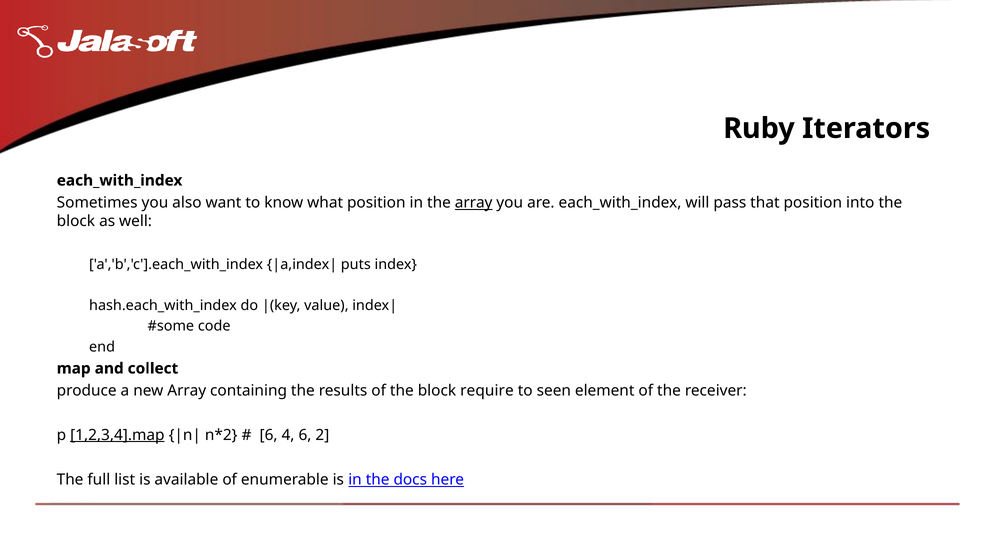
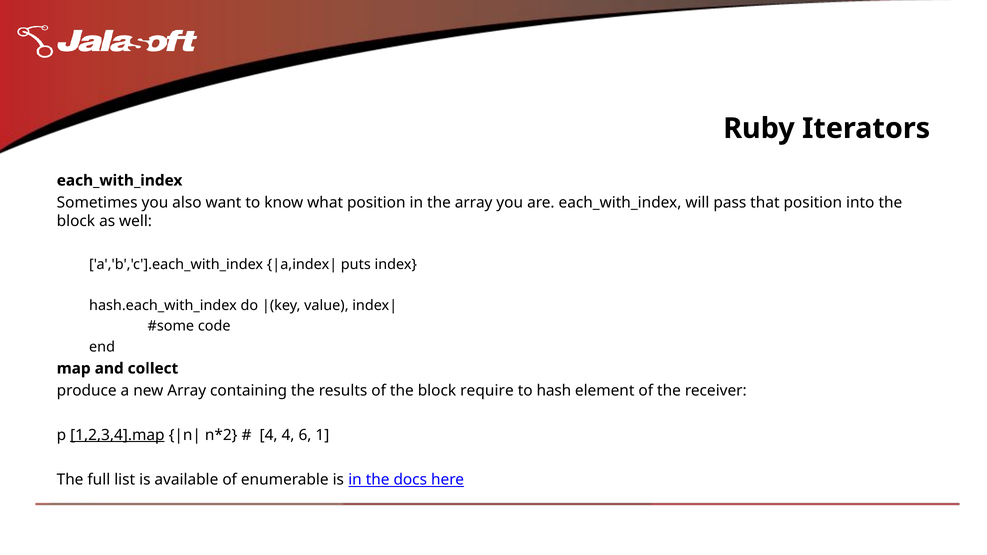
array underline: present -> none (474, 203)
seen: seen -> hash (554, 391)
6: 6 -> 4 (269, 435)
2: 2 -> 1 (322, 435)
